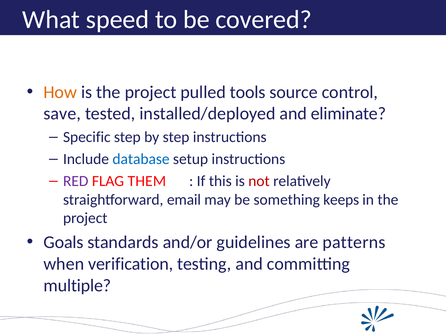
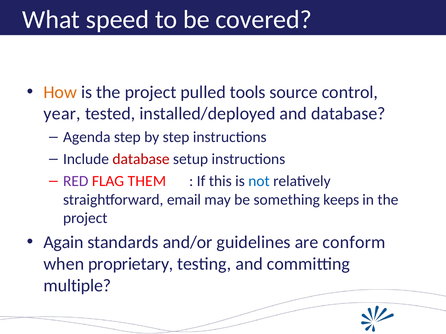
save: save -> year (62, 114)
and eliminate: eliminate -> database (348, 114)
Specific: Specific -> Agenda (87, 137)
database colour: blue -> red (141, 159)
not colour: red -> blue (259, 181)
Goals: Goals -> Again (64, 243)
patterns: patterns -> conform (354, 243)
verification: verification -> proprietary (131, 264)
